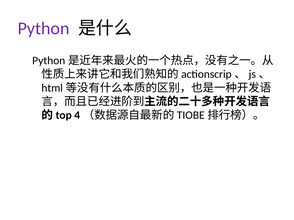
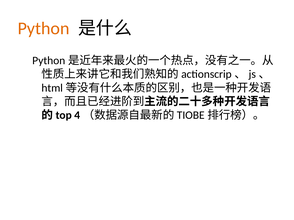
Python colour: purple -> orange (44, 28)
